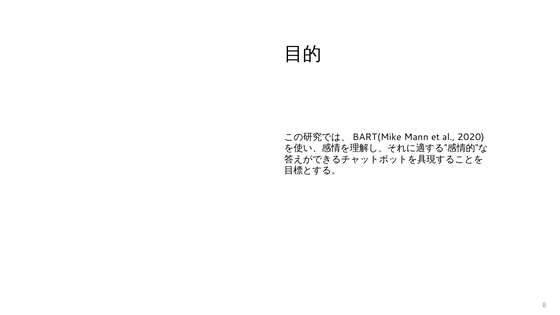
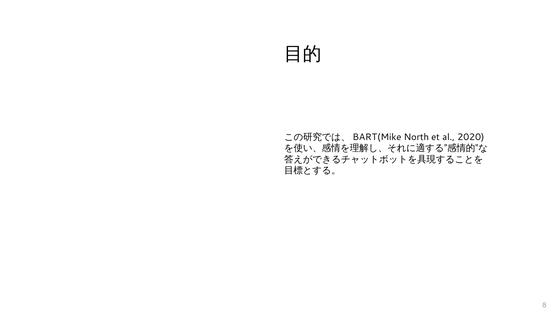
Mann: Mann -> North (416, 137)
